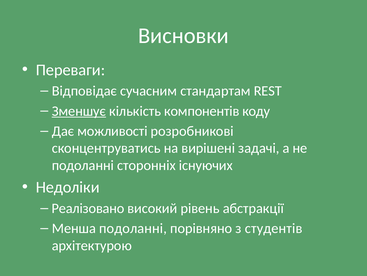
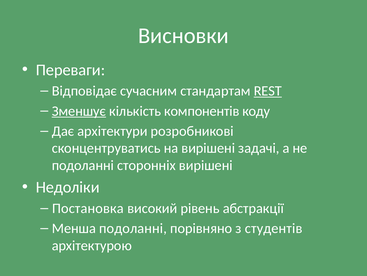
REST underline: none -> present (268, 91)
можливості: можливості -> архітектури (112, 131)
сторонніх існуючих: існуючих -> вирішені (206, 165)
Реалізовано: Реалізовано -> Постановка (88, 208)
